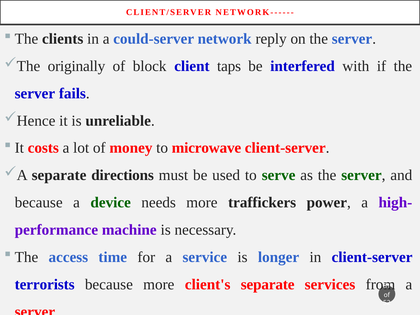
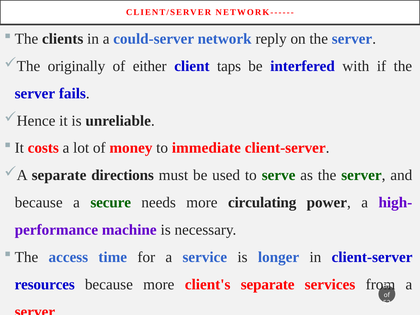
block: block -> either (150, 66)
microwave: microwave -> immediate (206, 148)
device: device -> secure (111, 203)
traffickers: traffickers -> circulating (262, 203)
terrorists: terrorists -> resources (45, 284)
